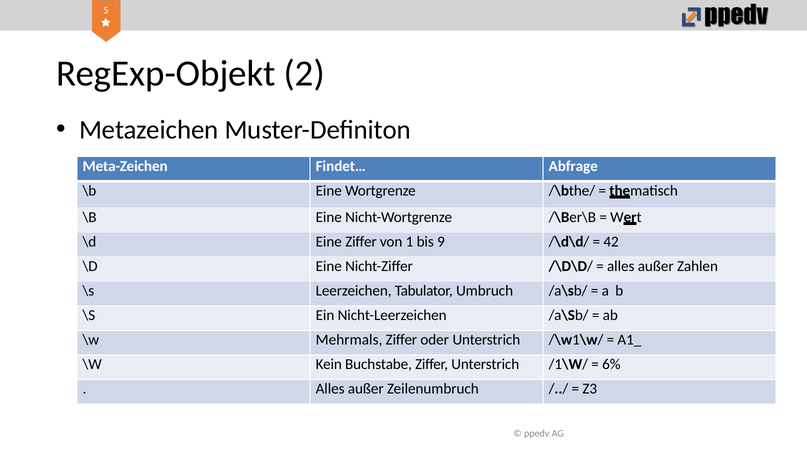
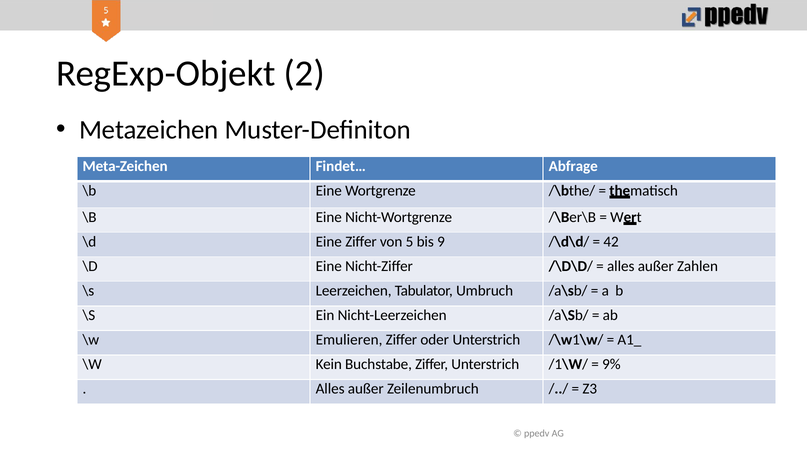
1: 1 -> 5 (410, 242)
Mehrmals: Mehrmals -> Emulieren (349, 340)
6%: 6% -> 9% (611, 364)
